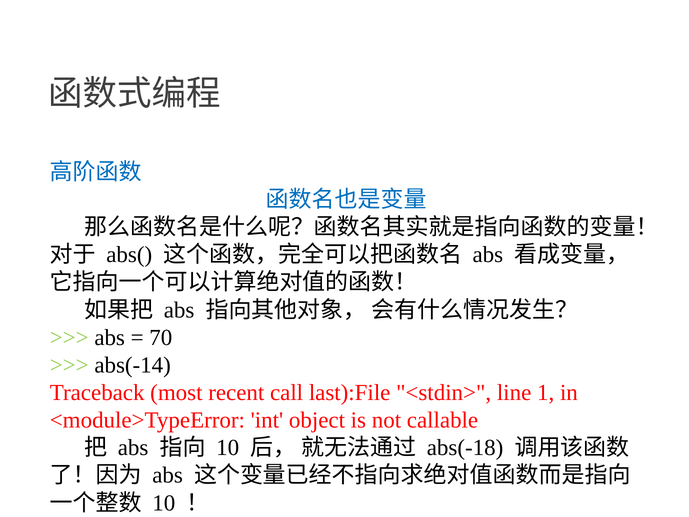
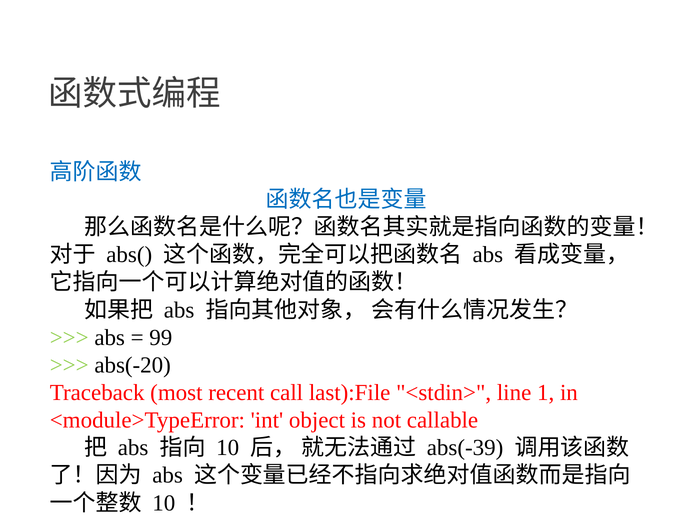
70: 70 -> 99 (161, 337)
abs(-14: abs(-14 -> abs(-20 (133, 365)
abs(-18: abs(-18 -> abs(-39 (465, 448)
